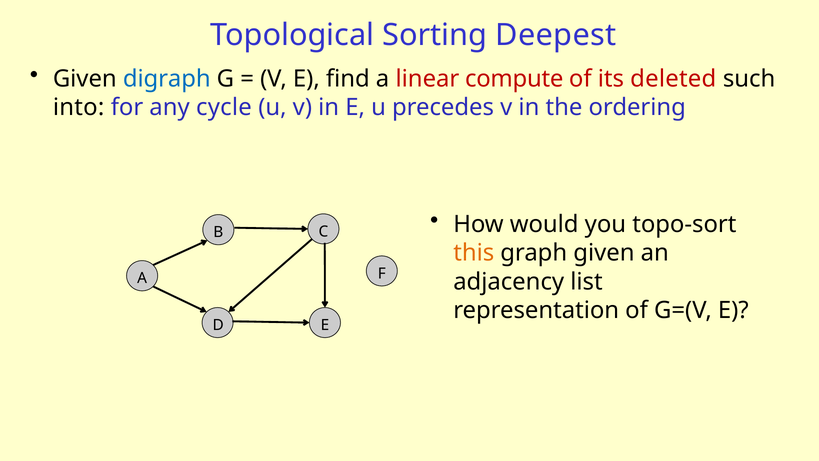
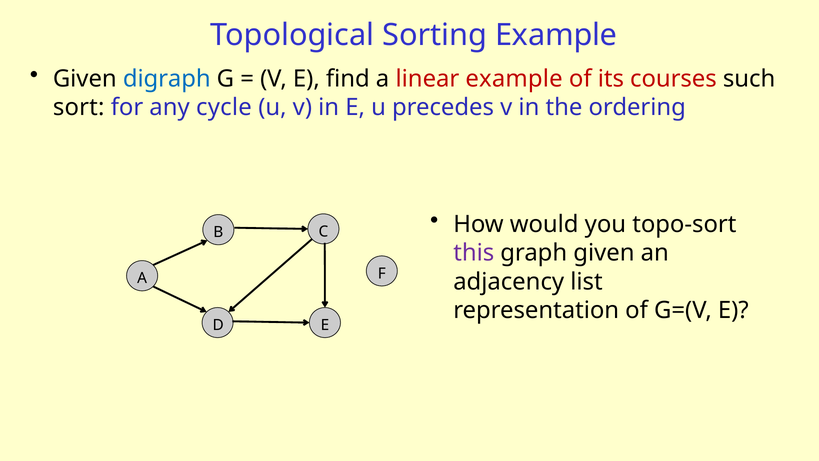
Sorting Deepest: Deepest -> Example (556, 35)
linear compute: compute -> example (514, 79)
deleted: deleted -> courses (673, 79)
into: into -> sort (79, 107)
this colour: orange -> purple (474, 253)
